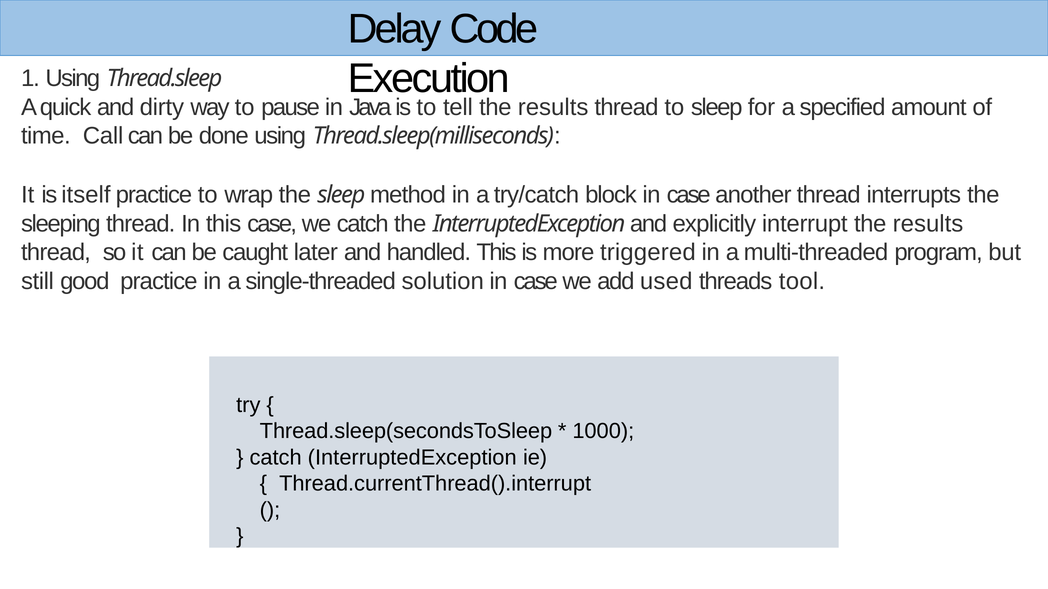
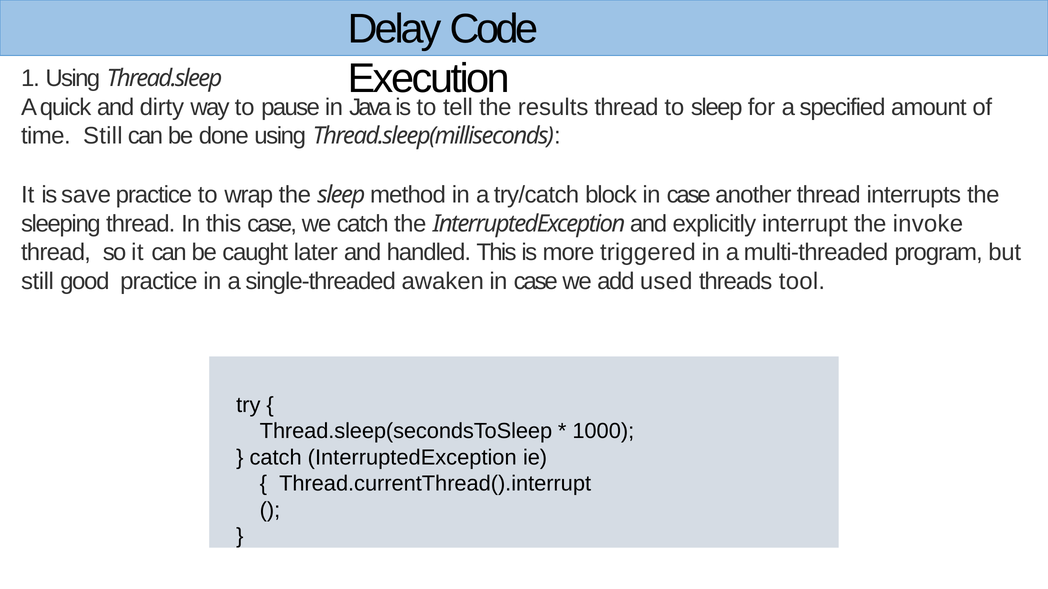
time Call: Call -> Still (103, 136)
itself: itself -> save (86, 195)
interrupt the results: results -> invoke (928, 224)
solution: solution -> awaken (443, 281)
